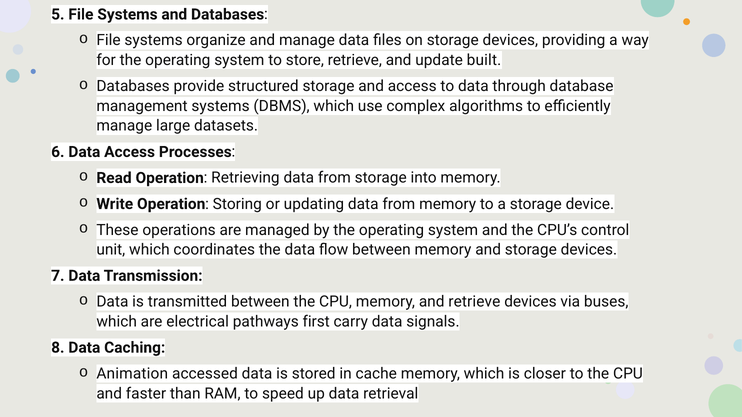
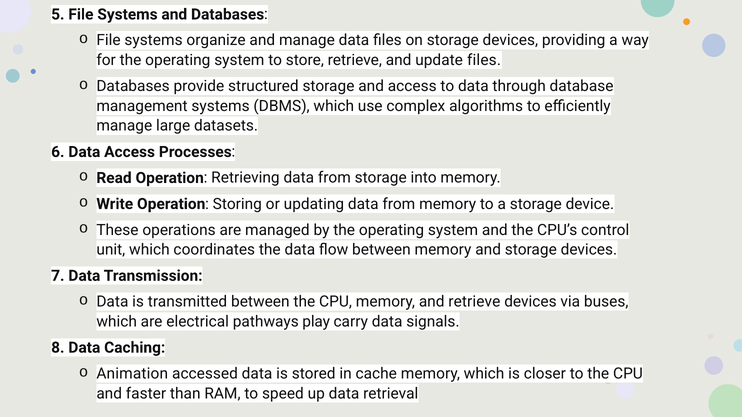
update built: built -> files (484, 60)
first: first -> play (316, 322)
